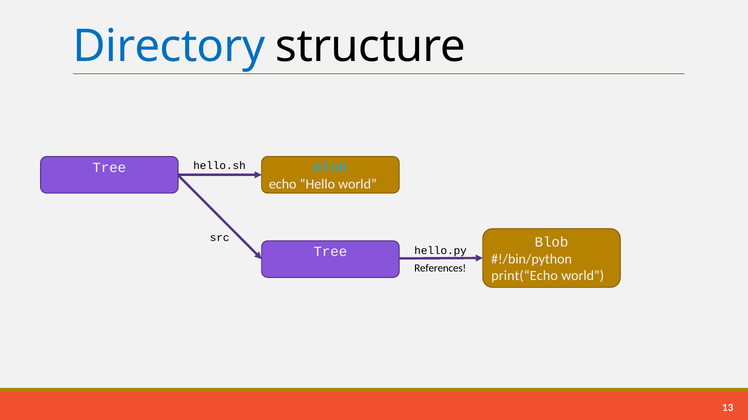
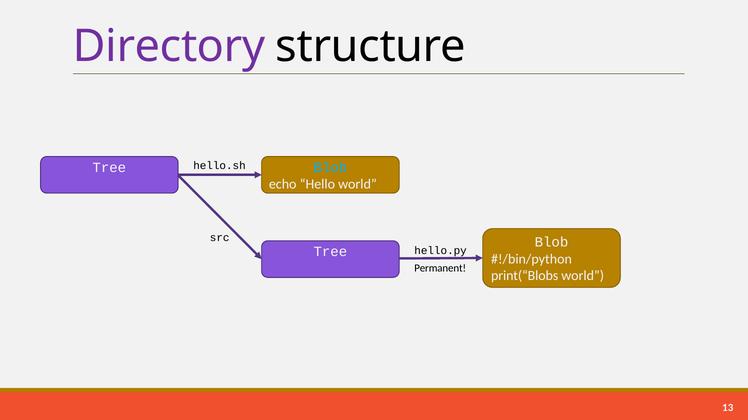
Directory colour: blue -> purple (169, 47)
References: References -> Permanent (440, 269)
print(“Echo: print(“Echo -> print(“Blobs (525, 276)
